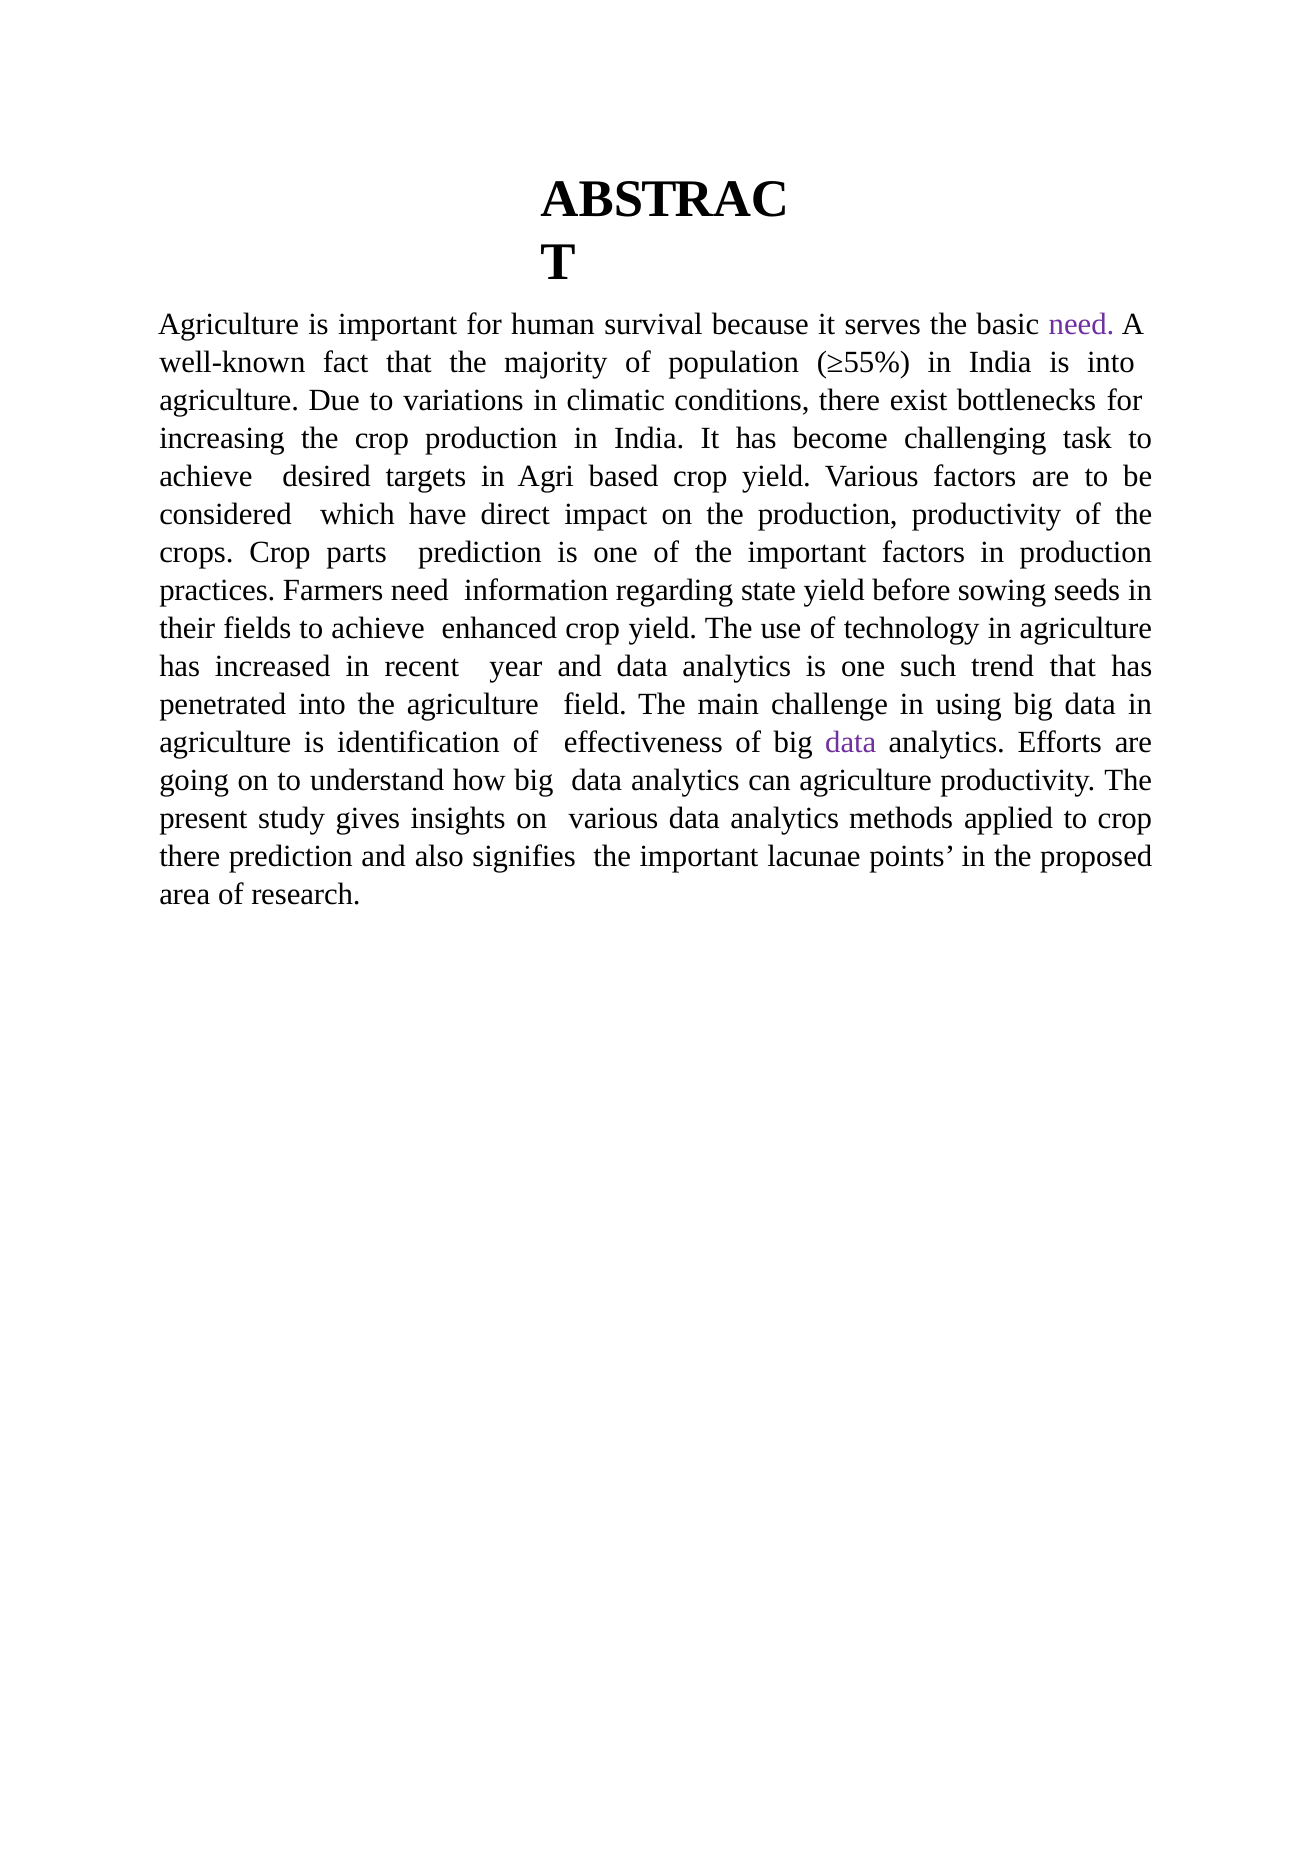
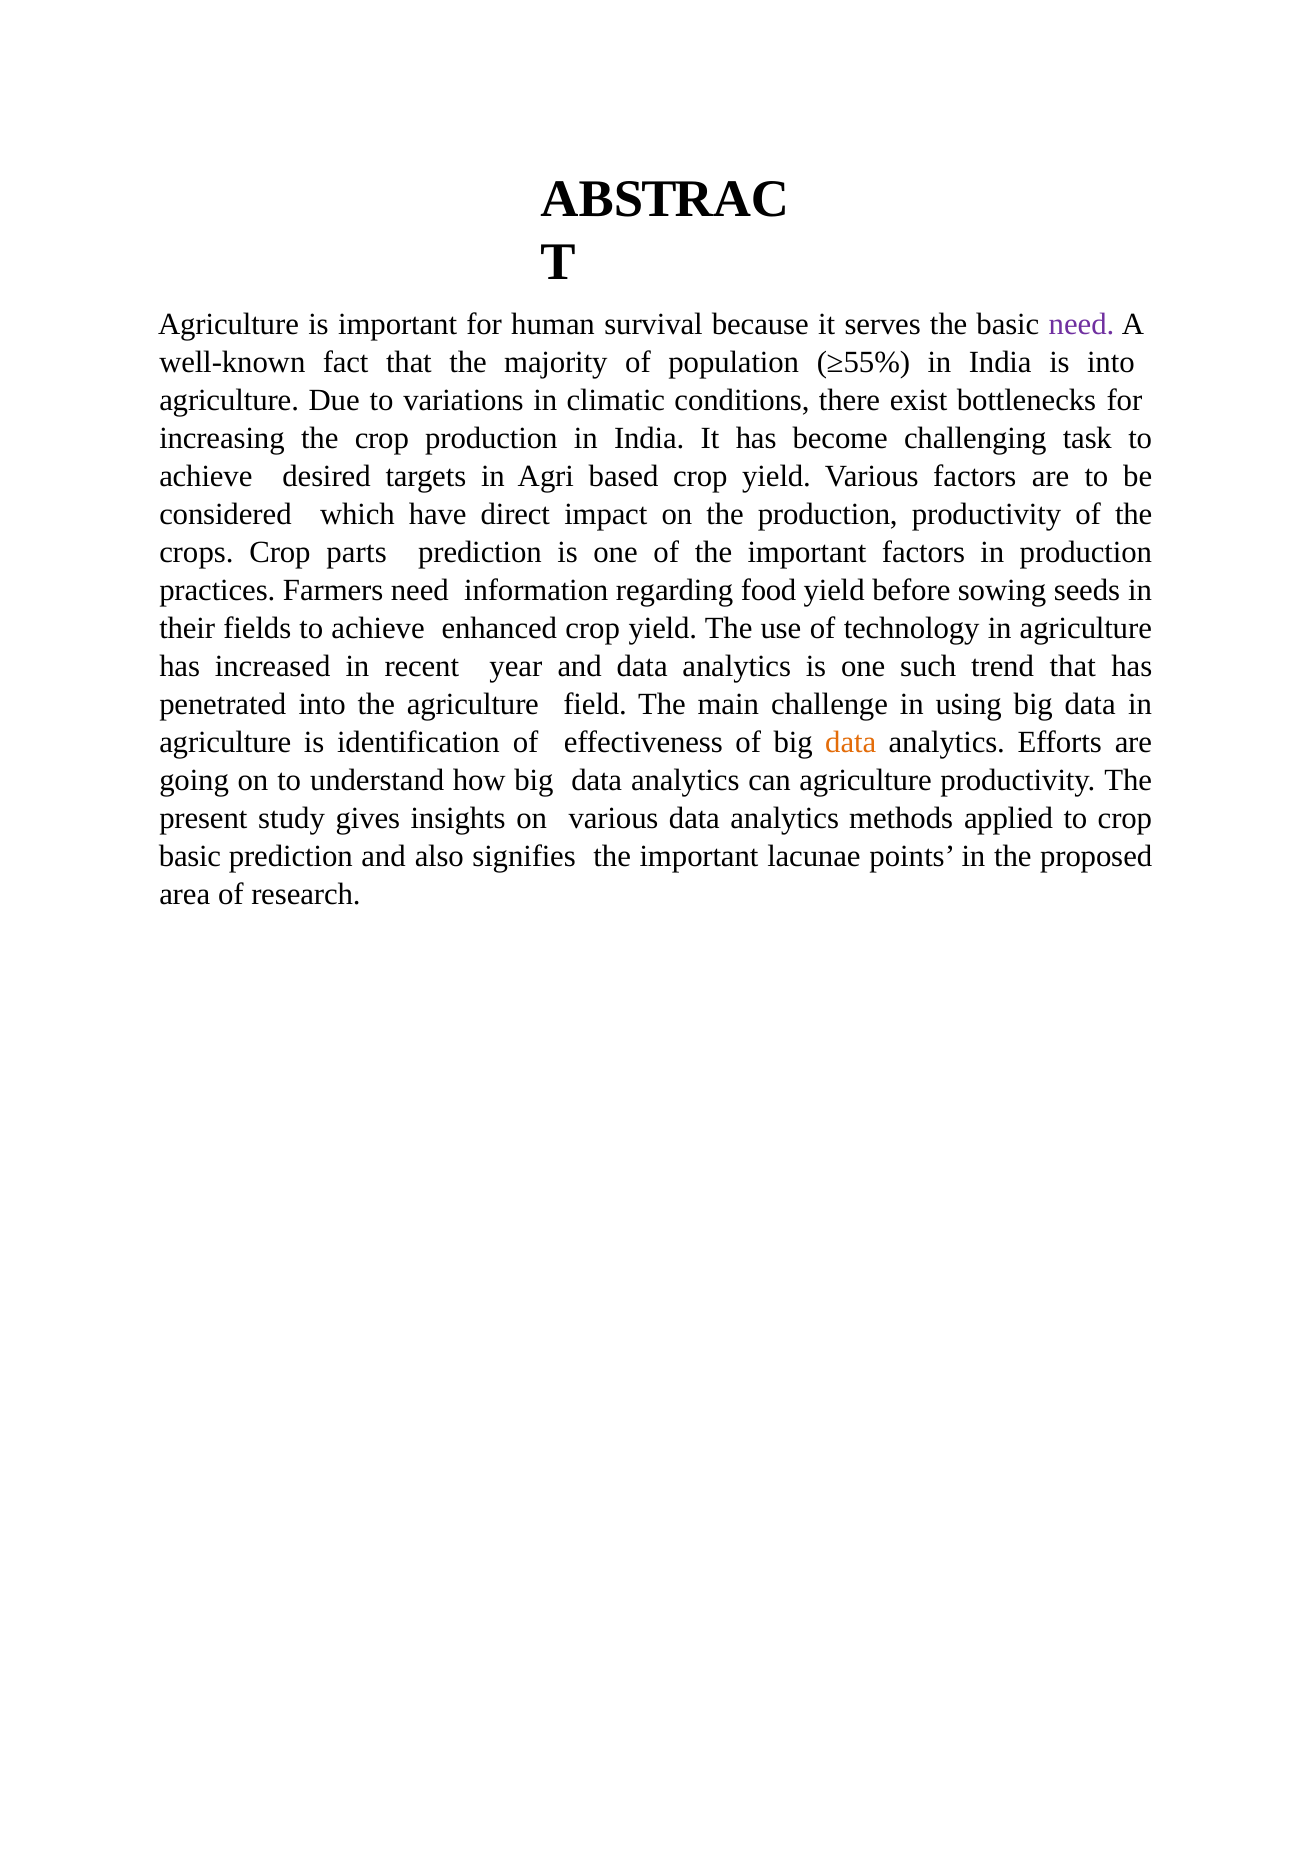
state: state -> food (769, 590)
data colour: purple -> orange (851, 742)
there: there -> basic (190, 856)
